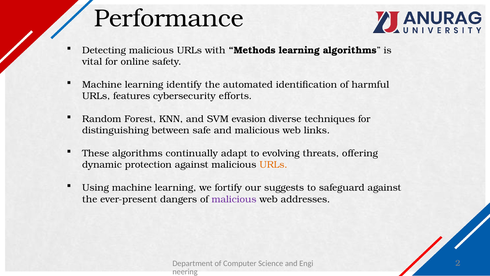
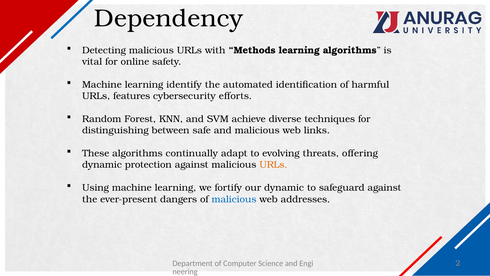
Performance: Performance -> Dependency (169, 19)
evasion: evasion -> achieve (249, 119)
our suggests: suggests -> dynamic (284, 187)
malicious colour: purple -> blue (234, 199)
